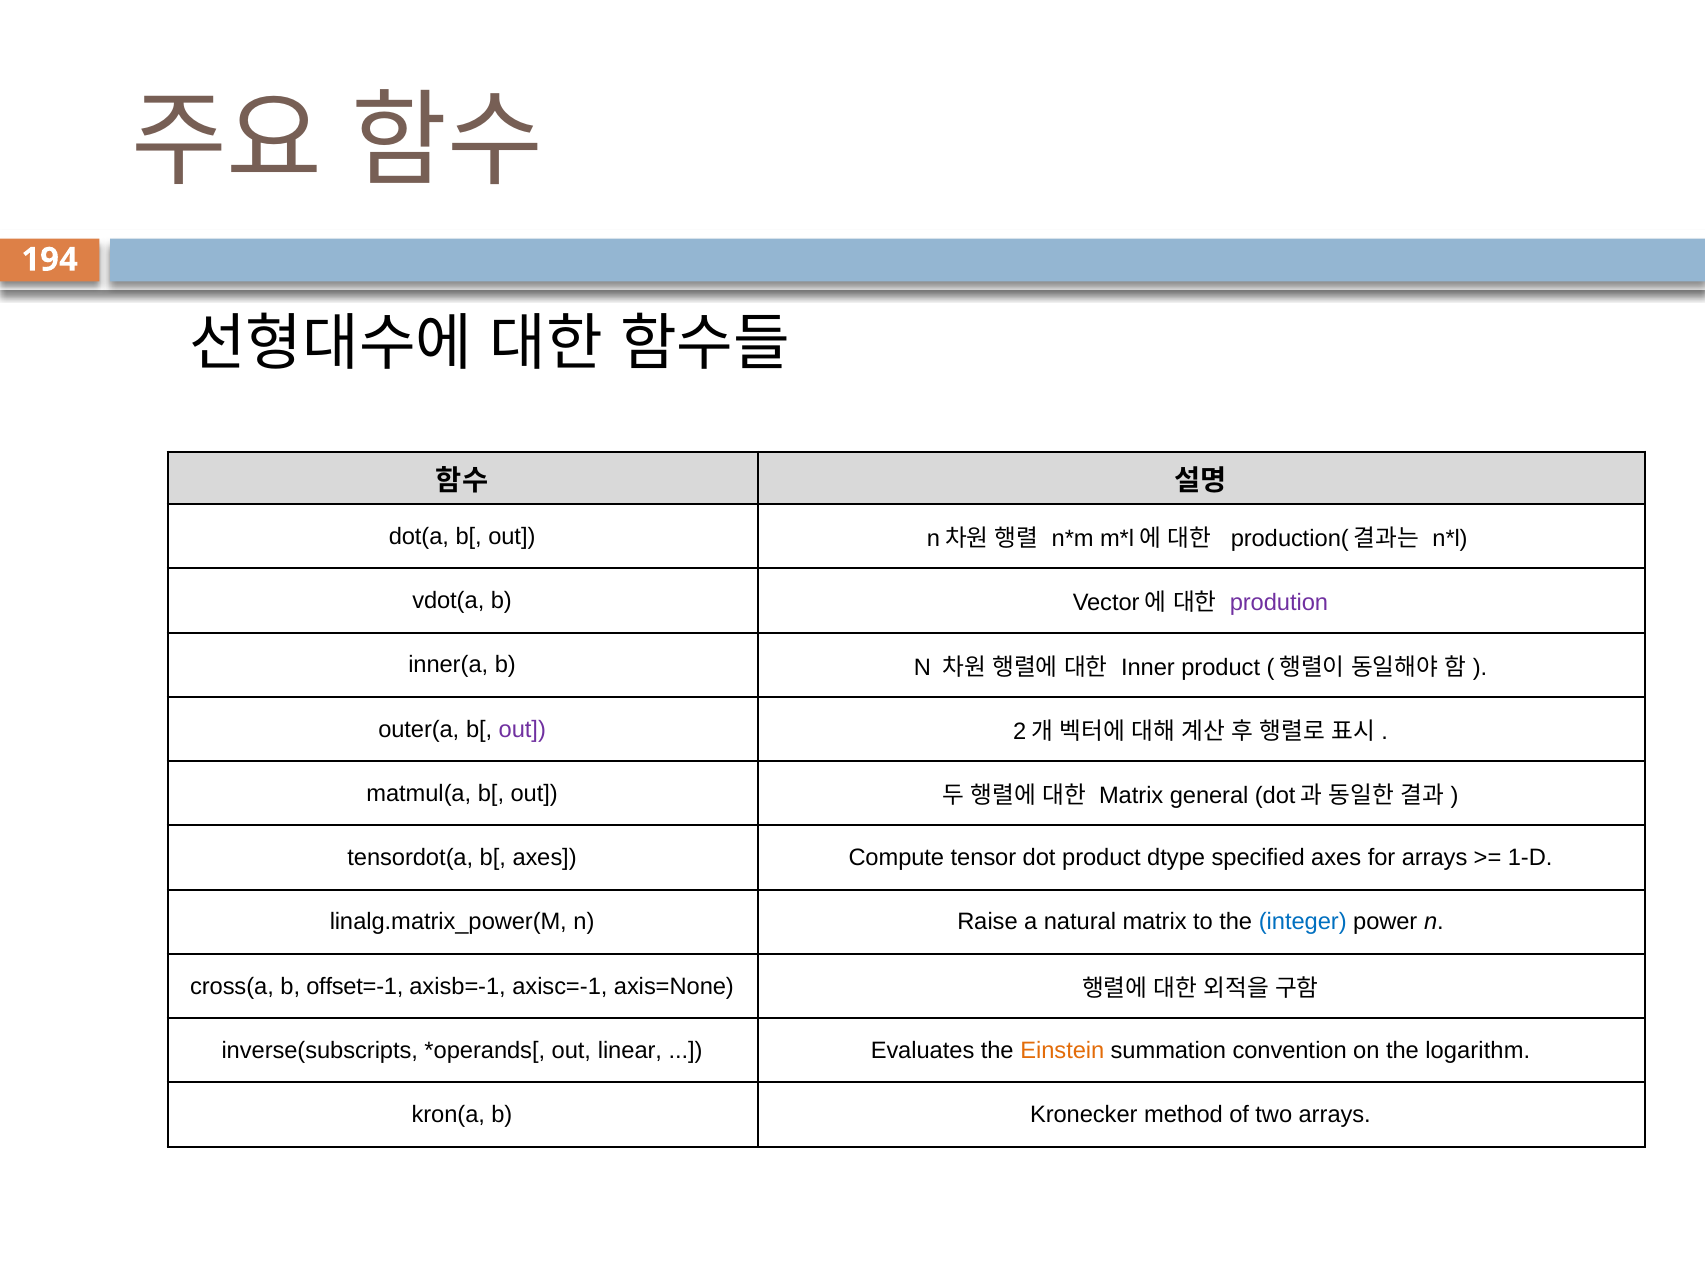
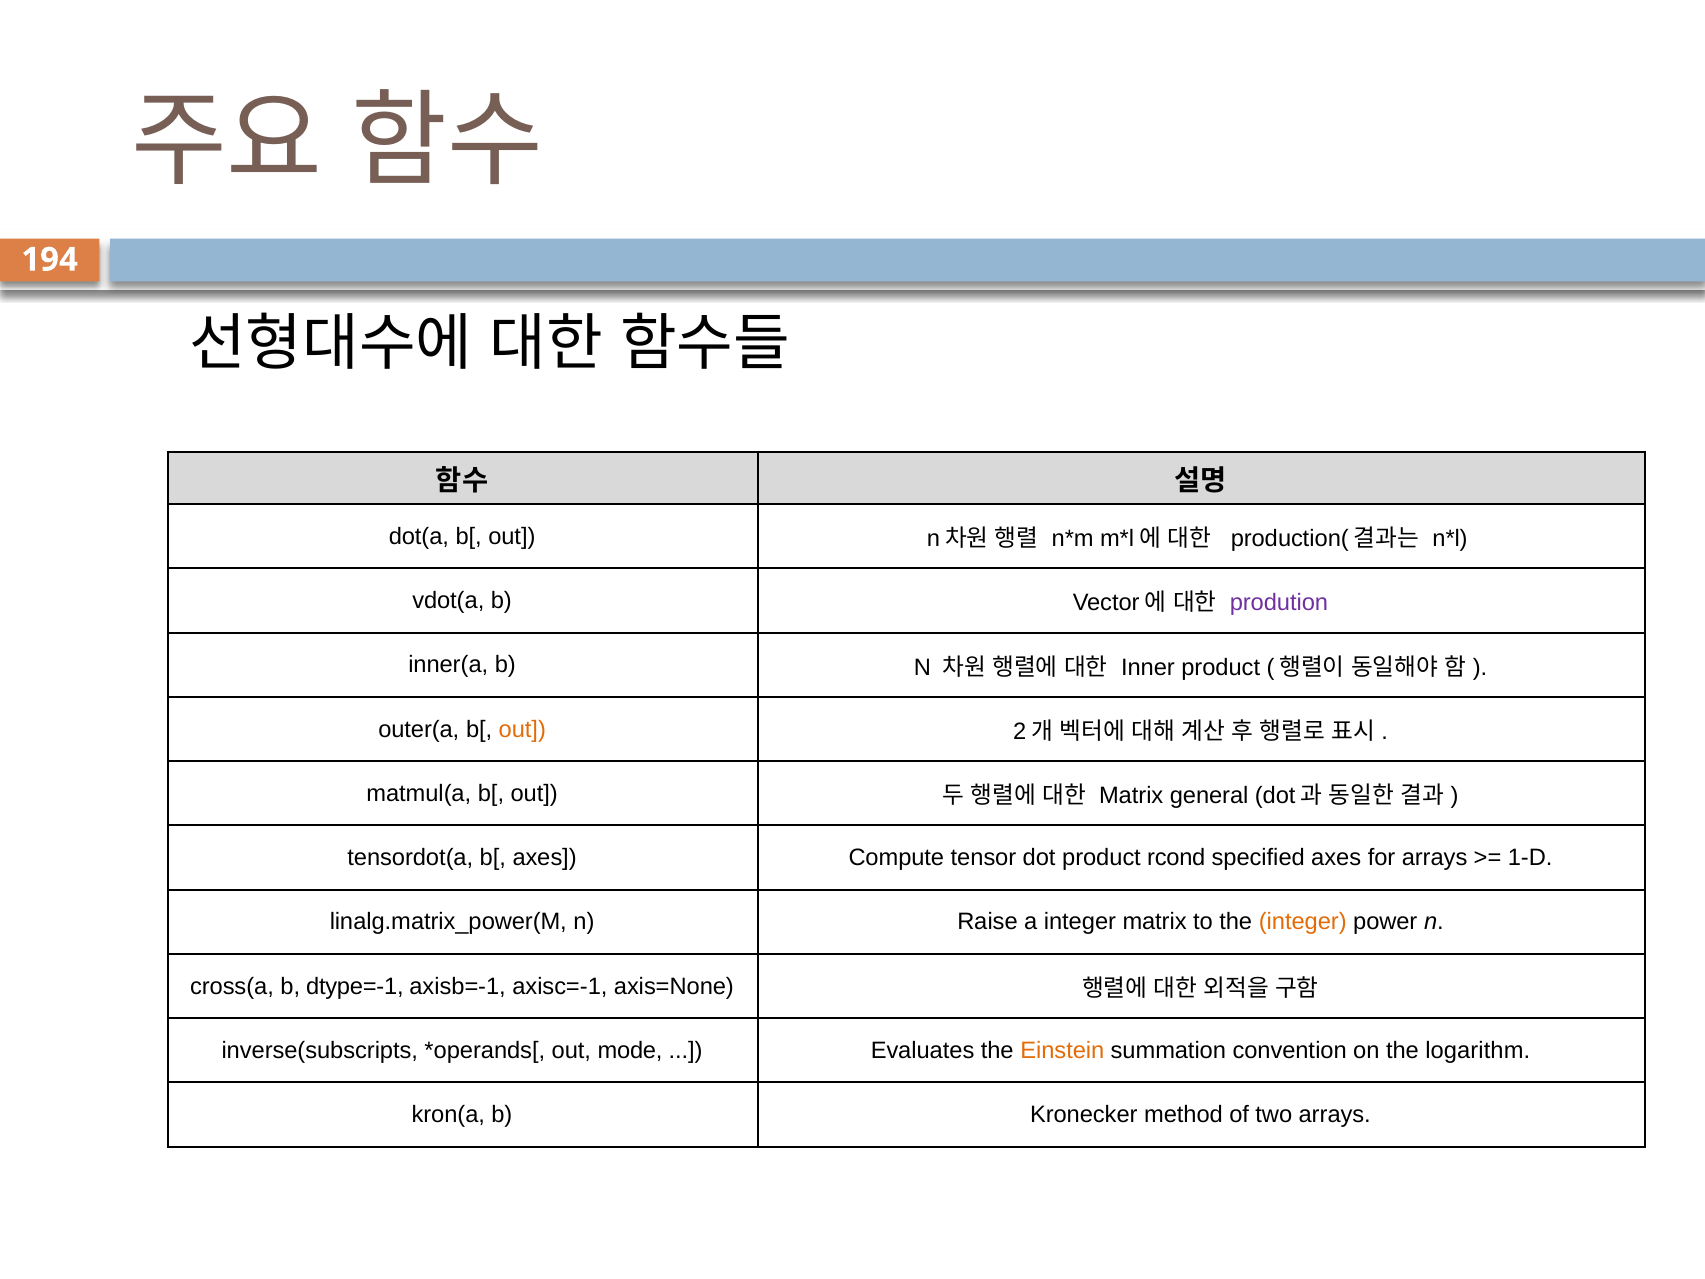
out colour: purple -> orange (522, 729)
dtype: dtype -> rcond (1176, 858)
a natural: natural -> integer (1080, 922)
integer colour: blue -> orange (1303, 922)
offset=-1: offset=-1 -> dtype=-1 (355, 986)
linear: linear -> mode (630, 1050)
